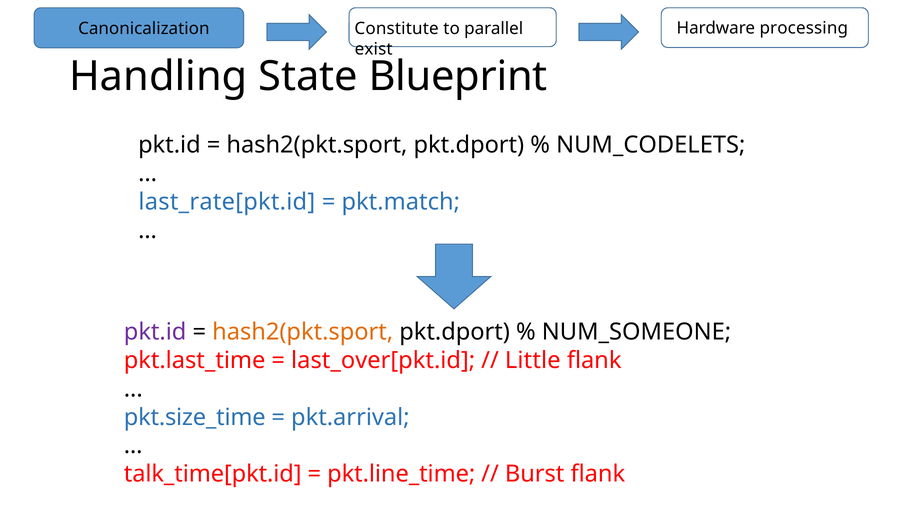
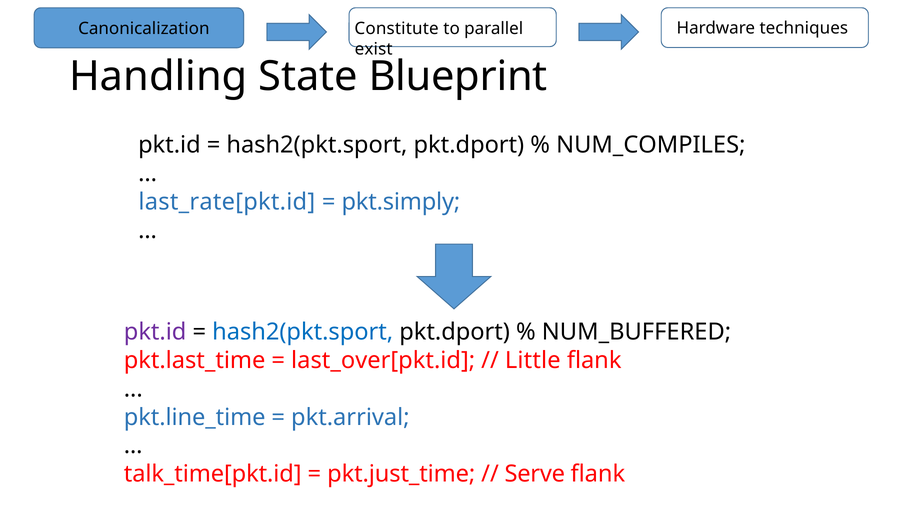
processing: processing -> techniques (804, 28)
NUM_CODELETS: NUM_CODELETS -> NUM_COMPILES (651, 145)
pkt.match: pkt.match -> pkt.simply (401, 202)
hash2(pkt.sport colour: orange -> blue (303, 332)
NUM_SOMEONE: NUM_SOMEONE -> NUM_BUFFERED (637, 332)
pkt.size_time: pkt.size_time -> pkt.line_time (195, 417)
pkt.line_time: pkt.line_time -> pkt.just_time (401, 474)
Burst: Burst -> Serve (535, 474)
